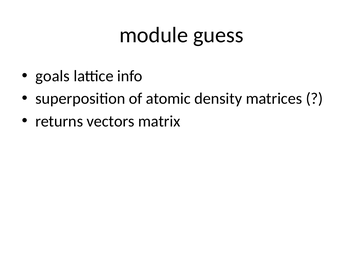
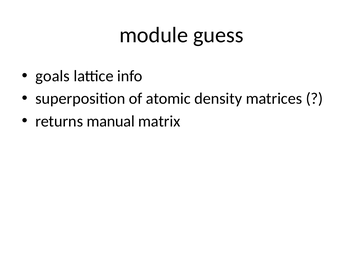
vectors: vectors -> manual (111, 121)
